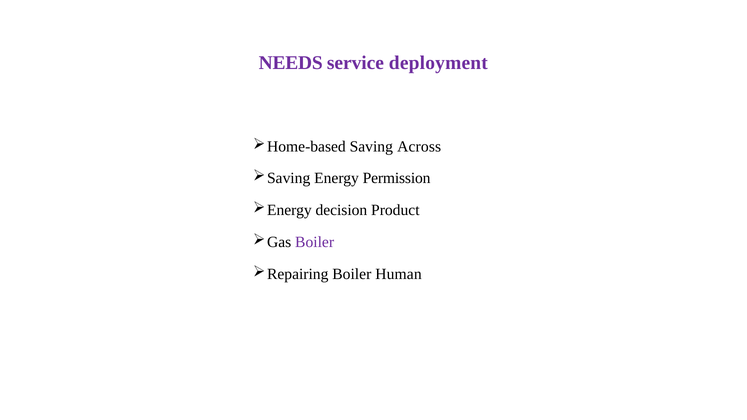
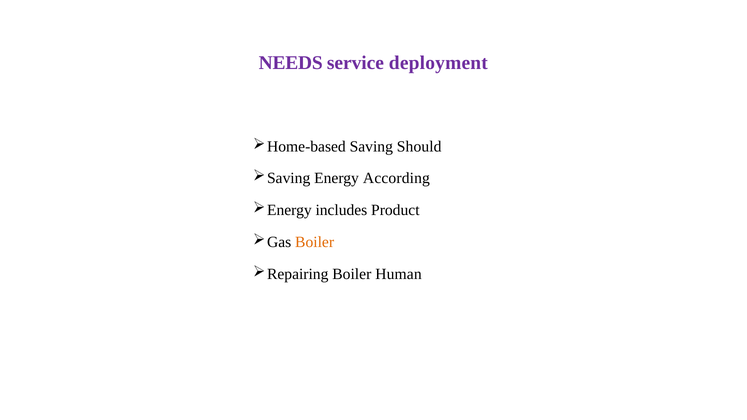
Across: Across -> Should (419, 147)
Permission: Permission -> According (396, 178)
decision: decision -> includes (341, 210)
Boiler colour: purple -> orange (315, 242)
